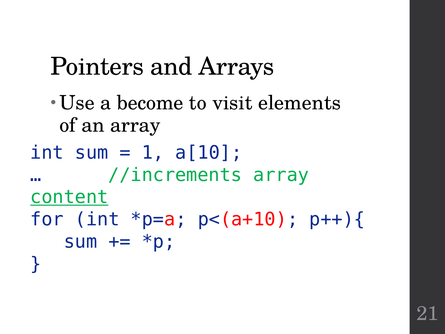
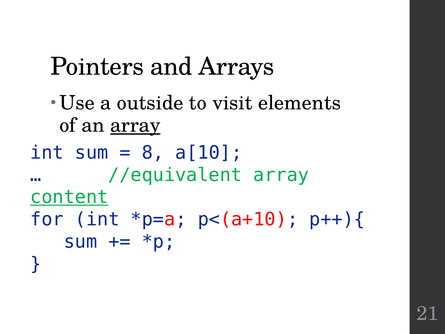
become: become -> outside (150, 103)
array underline: none -> present (135, 125)
1: 1 -> 8 (153, 153)
//increments: //increments -> //equivalent (175, 175)
